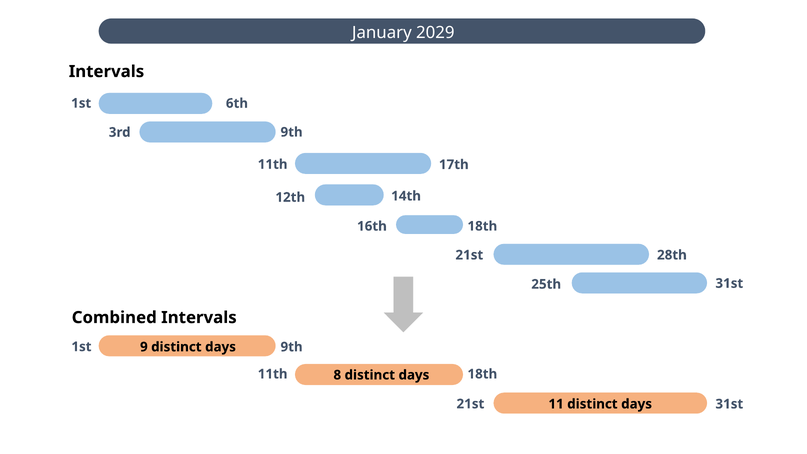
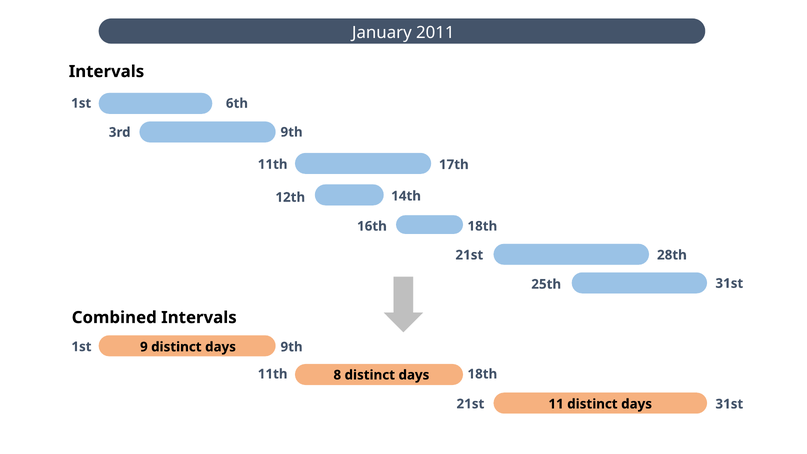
2029: 2029 -> 2011 (435, 33)
